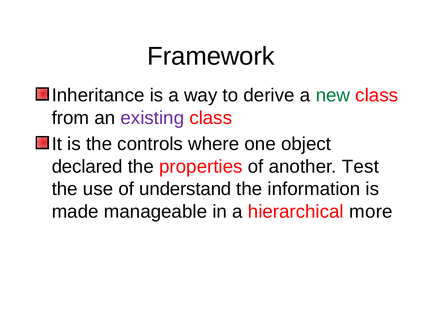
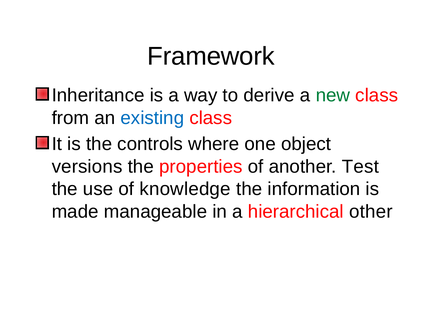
existing colour: purple -> blue (152, 118)
declared: declared -> versions (87, 167)
understand: understand -> knowledge (185, 189)
more: more -> other (371, 212)
